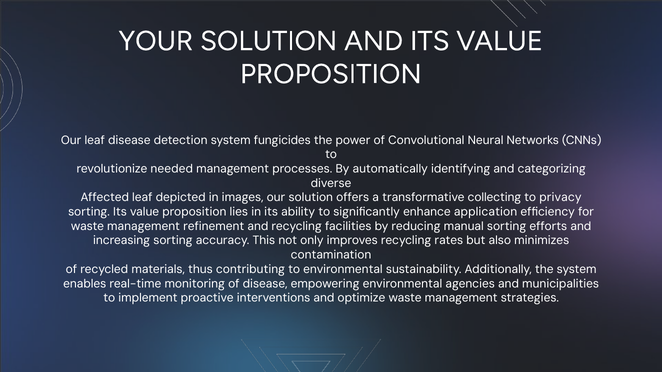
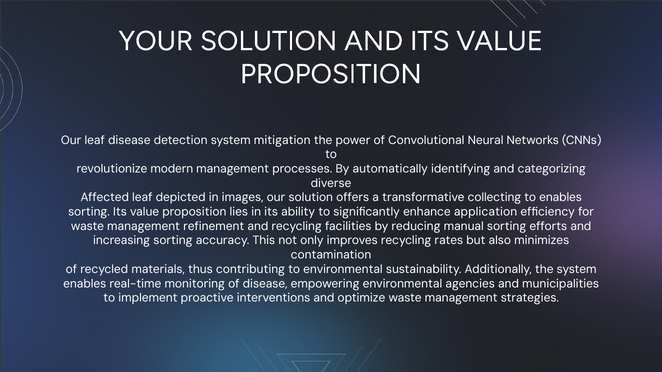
fungicides: fungicides -> mitigation (282, 140)
needed: needed -> modern (172, 169)
to privacy: privacy -> enables (561, 198)
